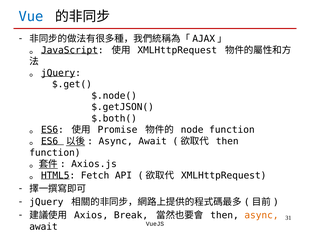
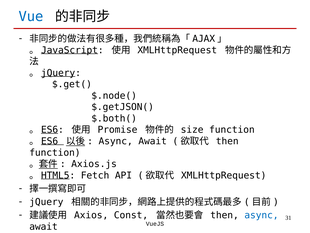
node: node -> size (192, 130)
Break: Break -> Const (131, 215)
async colour: orange -> blue (261, 215)
